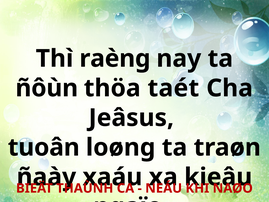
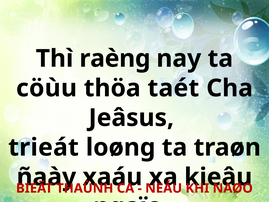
ñôùn: ñôùn -> cöùu (47, 88)
tuoân: tuoân -> trieát (44, 147)
